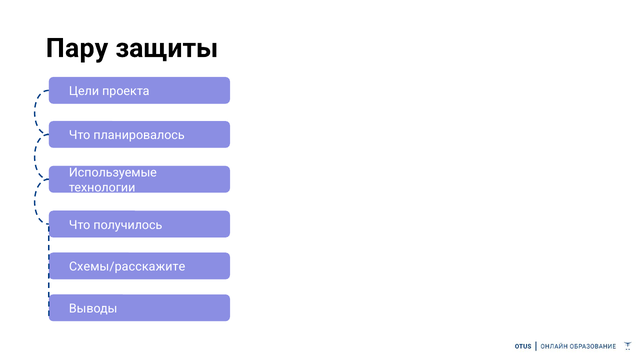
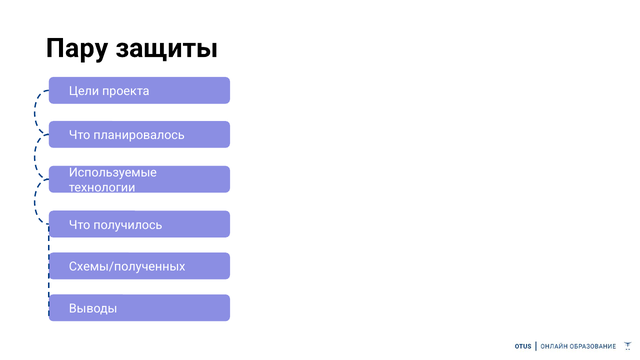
Схемы/расскажите: Схемы/расскажите -> Схемы/полученных (127, 267)
